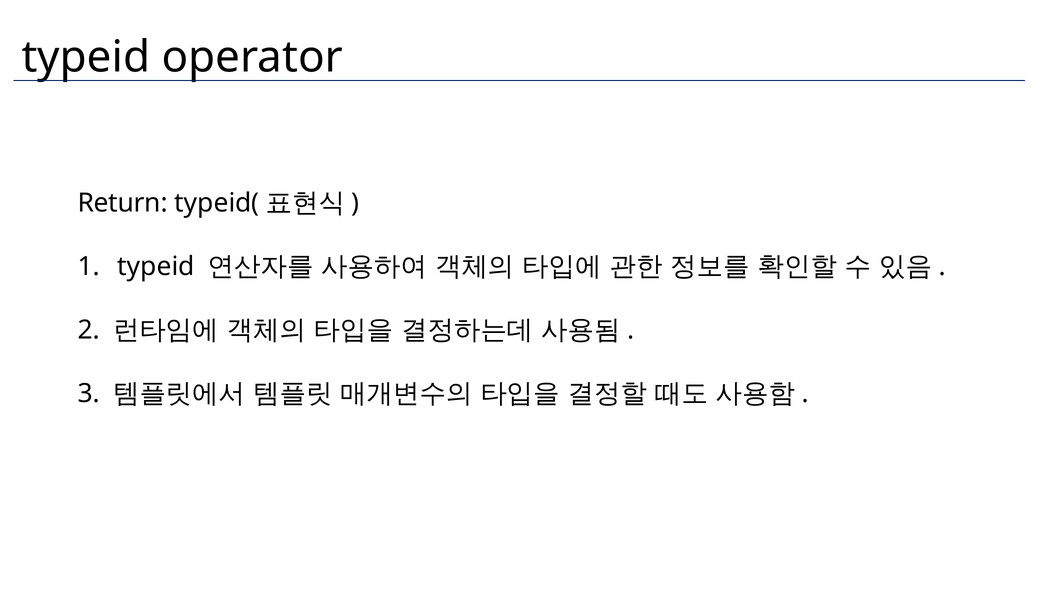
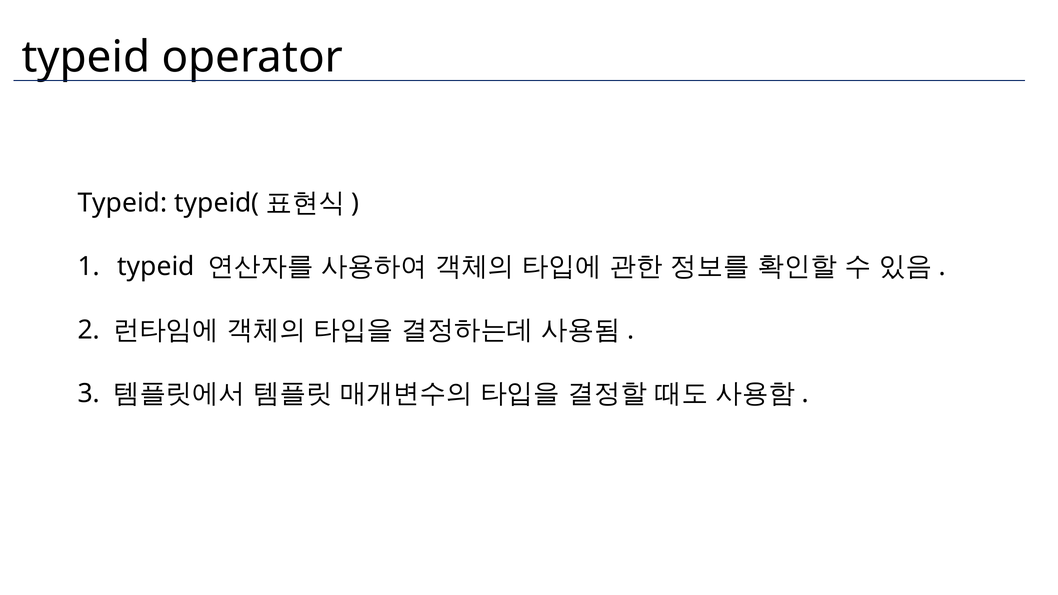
Return: Return -> Typeid (122, 203)
